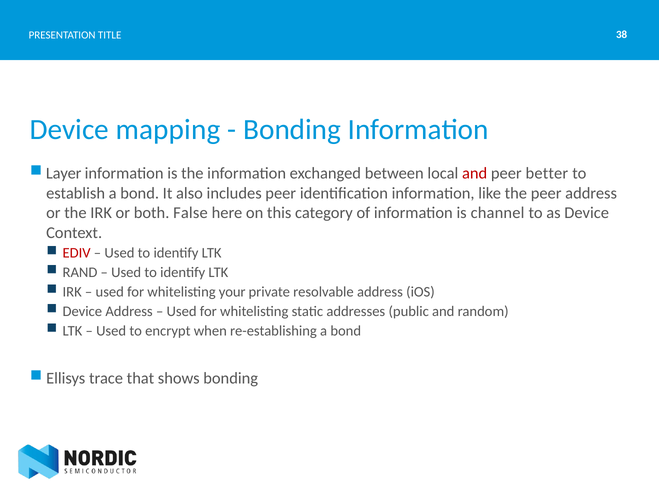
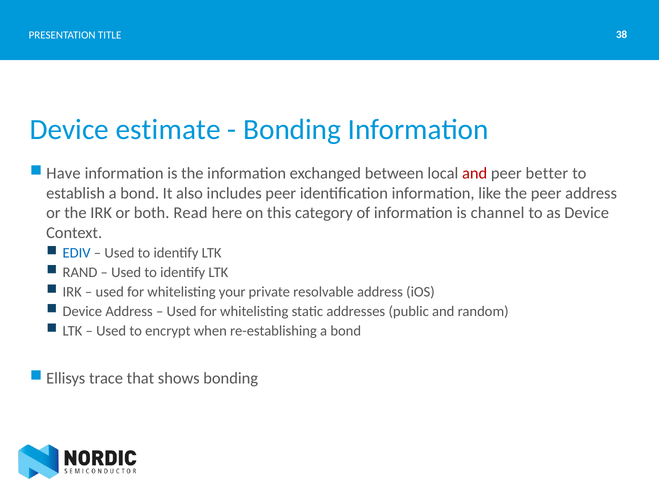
mapping: mapping -> estimate (168, 129)
Layer: Layer -> Have (63, 174)
False: False -> Read (190, 213)
EDIV colour: red -> blue (77, 253)
